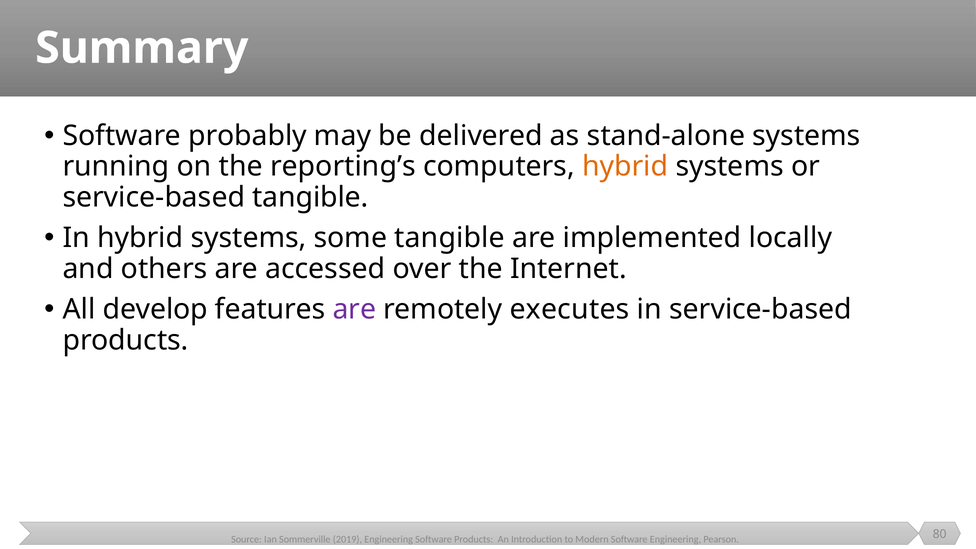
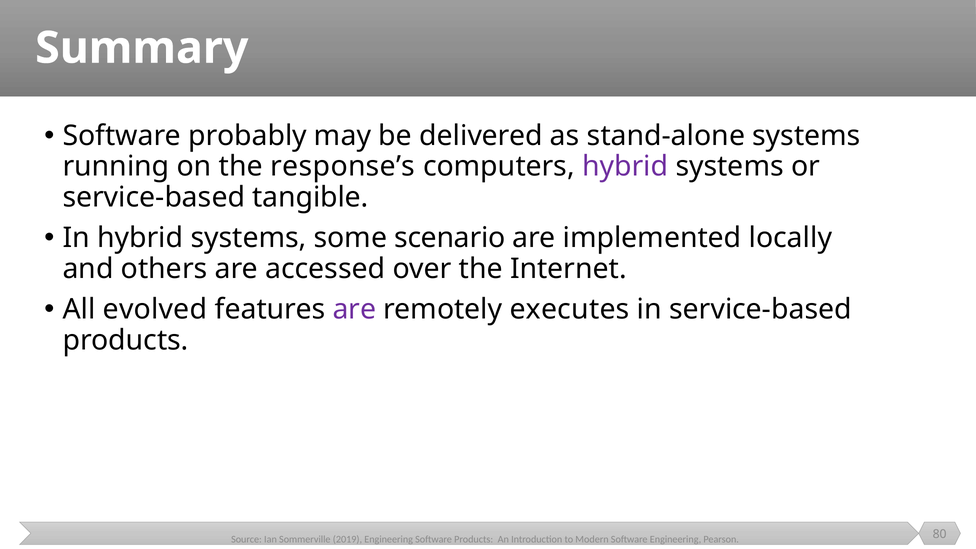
reporting’s: reporting’s -> response’s (343, 166)
hybrid colour: orange -> purple (625, 166)
some tangible: tangible -> scenario (450, 238)
develop: develop -> evolved (155, 310)
